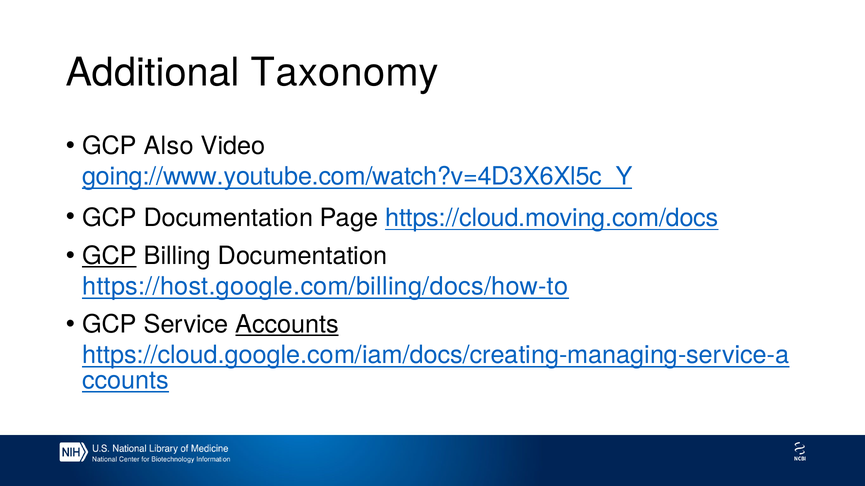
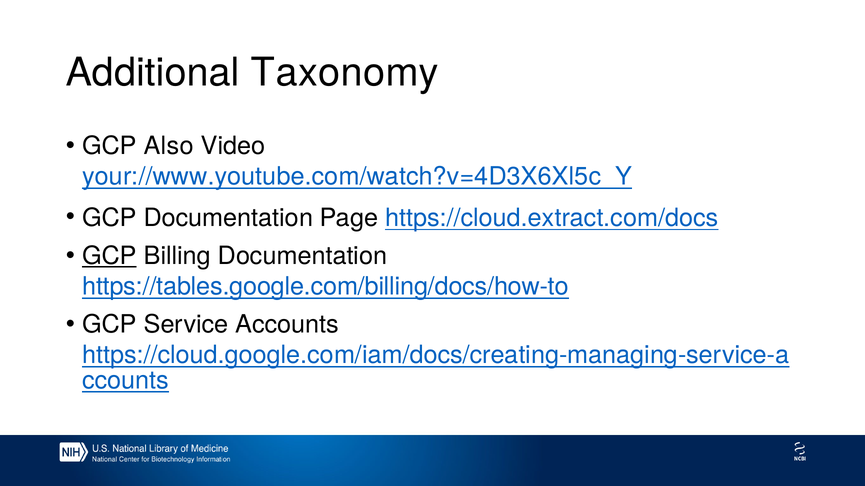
going://www.youtube.com/watch?v=4D3X6Xl5c_Y: going://www.youtube.com/watch?v=4D3X6Xl5c_Y -> your://www.youtube.com/watch?v=4D3X6Xl5c_Y (357, 177)
https://cloud.moving.com/docs: https://cloud.moving.com/docs -> https://cloud.extract.com/docs (552, 218)
https://host.google.com/billing/docs/how-to: https://host.google.com/billing/docs/how-to -> https://tables.google.com/billing/docs/how-to (325, 287)
Accounts underline: present -> none (287, 325)
